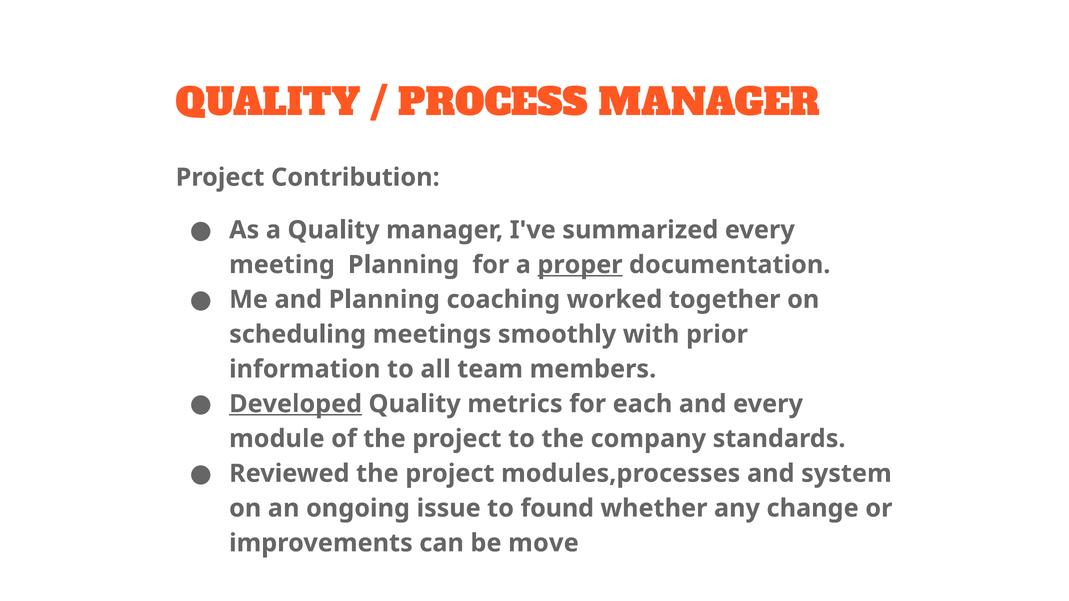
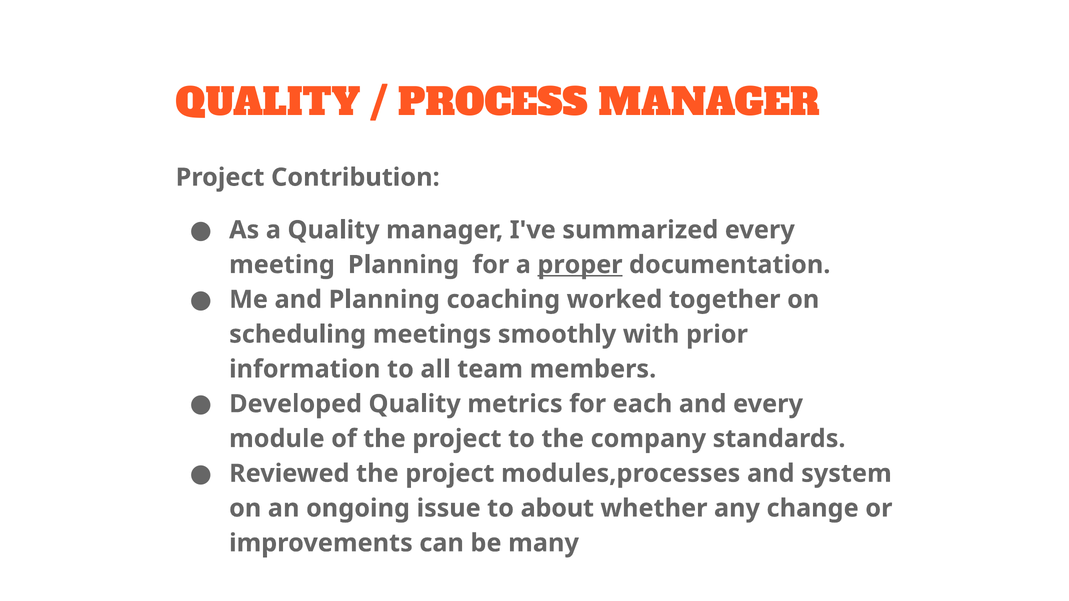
Developed underline: present -> none (296, 404)
found: found -> about (557, 509)
move: move -> many (544, 543)
